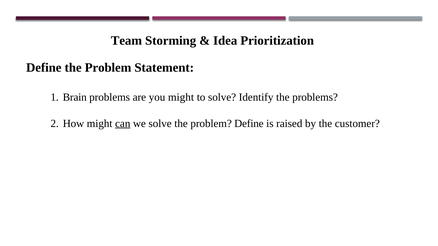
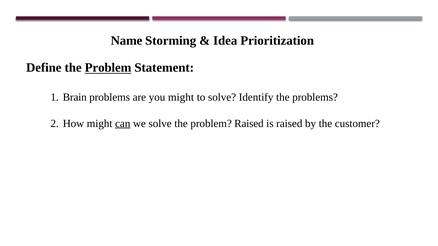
Team: Team -> Name (126, 41)
Problem underline: none -> present (108, 68)
problem Define: Define -> Raised (249, 124)
